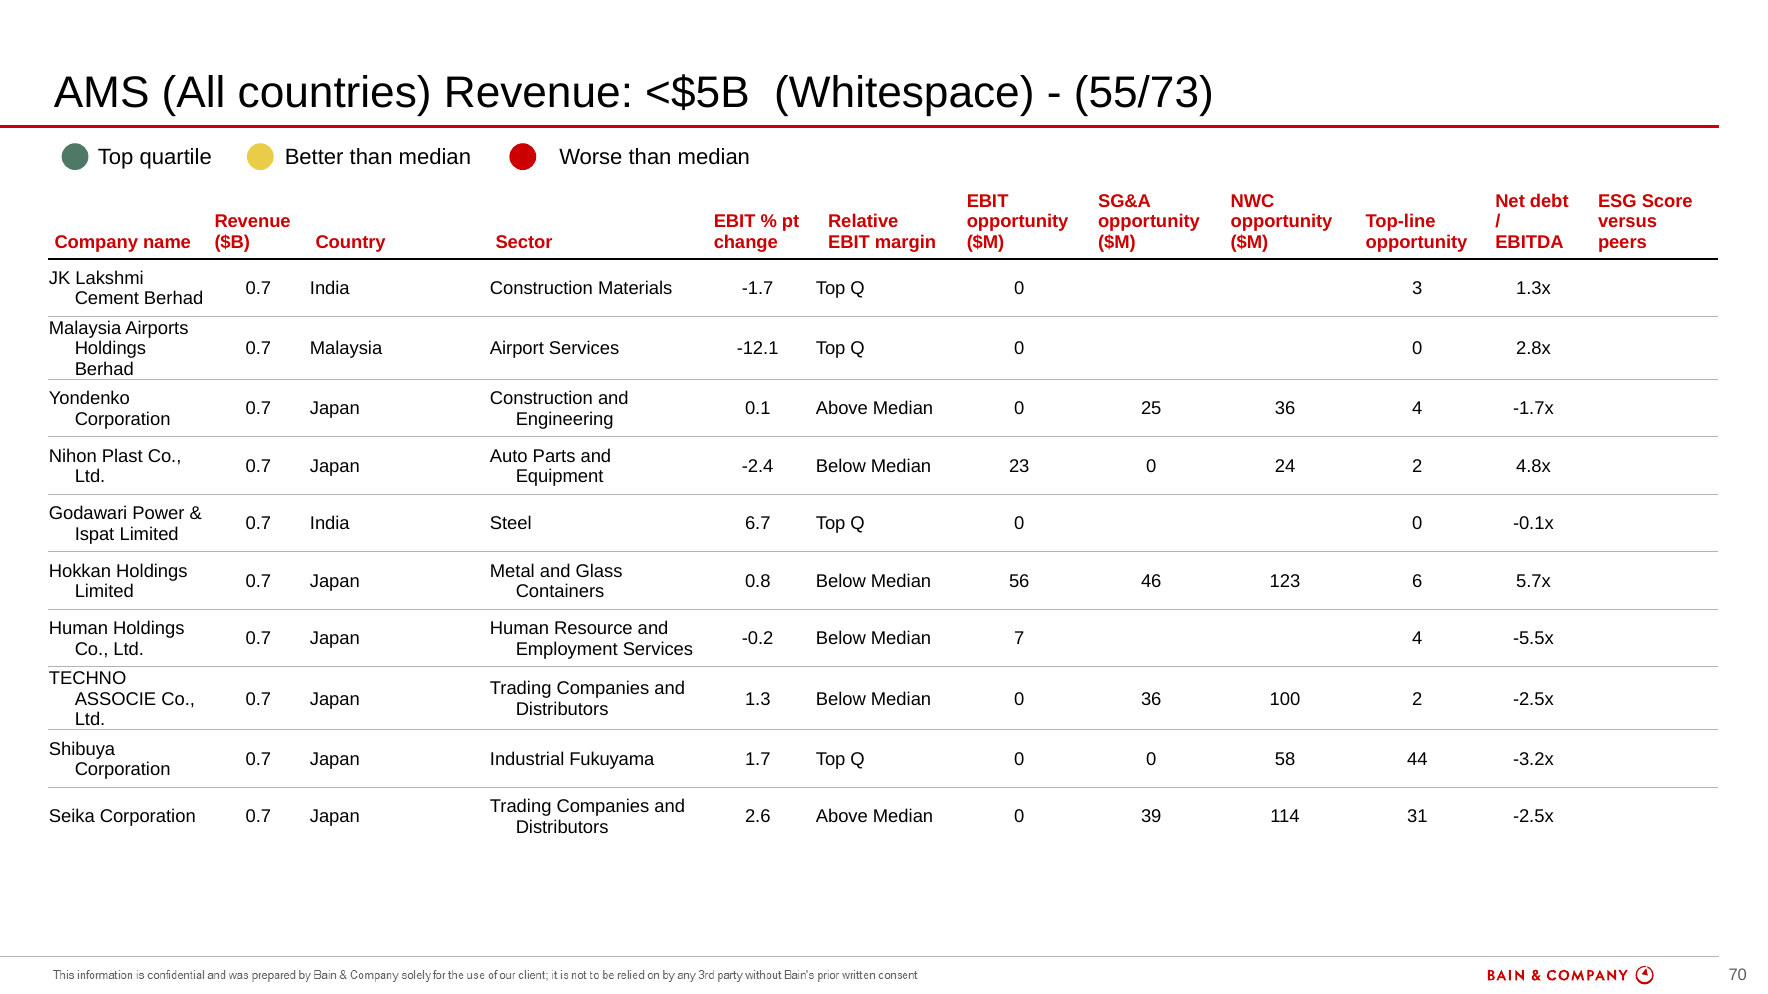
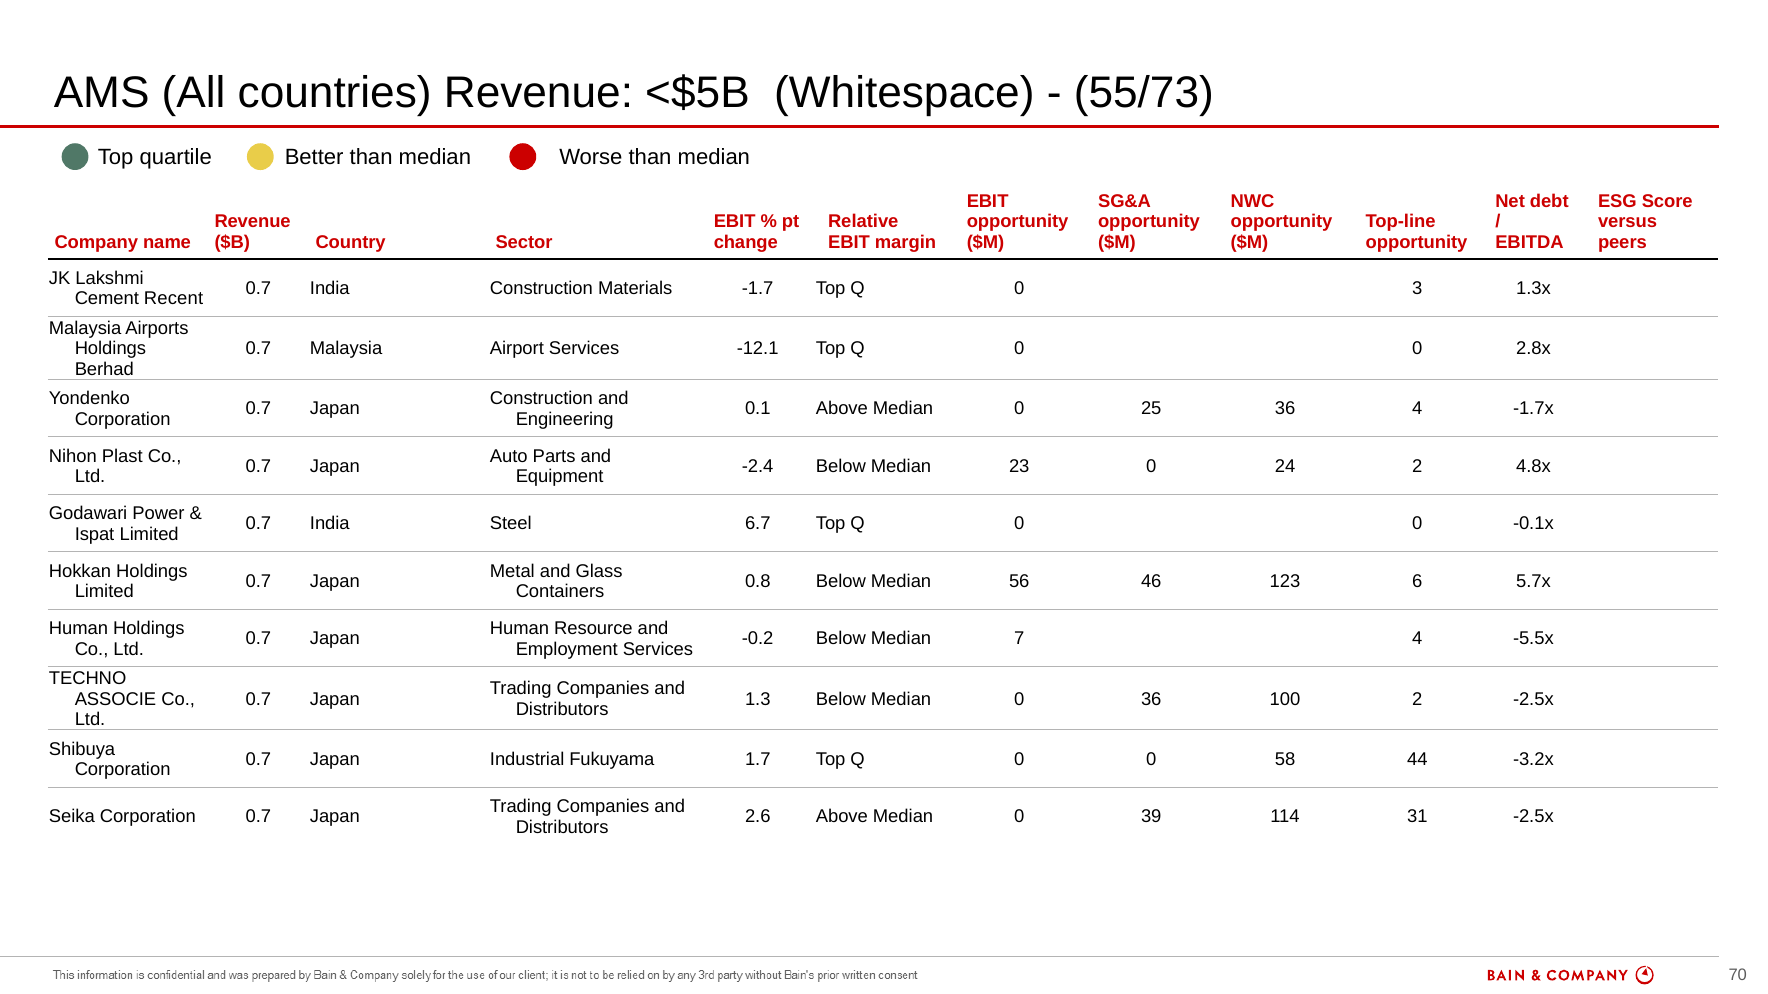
Cement Berhad: Berhad -> Recent (174, 299)
